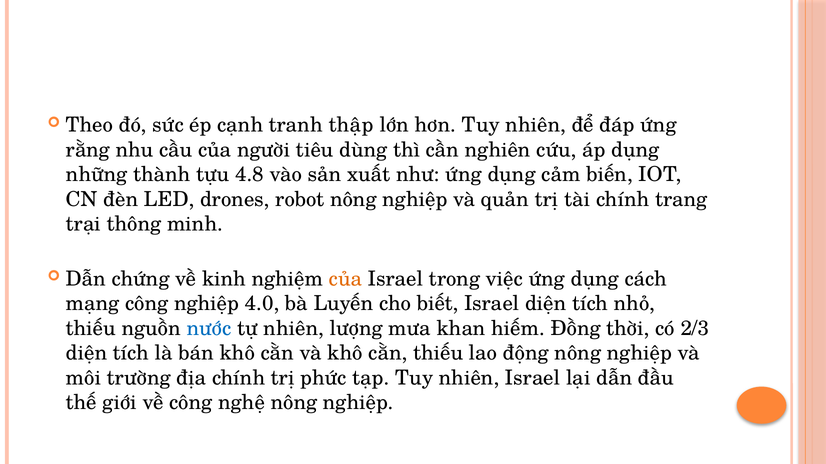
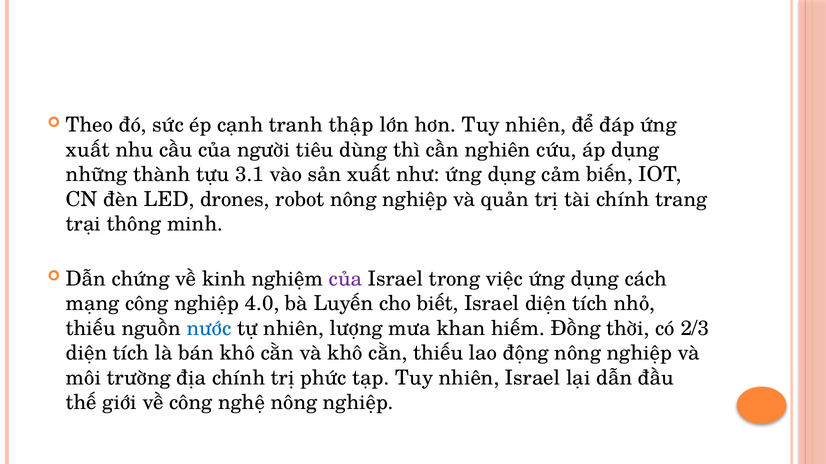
rằng: rằng -> xuất (88, 150)
4.8: 4.8 -> 3.1 (250, 175)
của colour: orange -> purple (346, 279)
